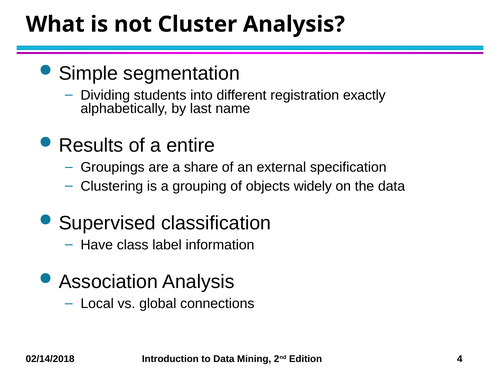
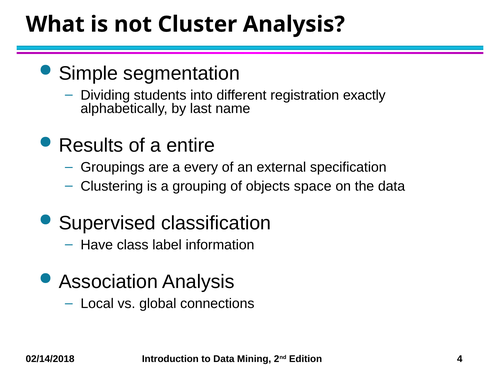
share: share -> every (201, 167)
widely: widely -> space (313, 186)
